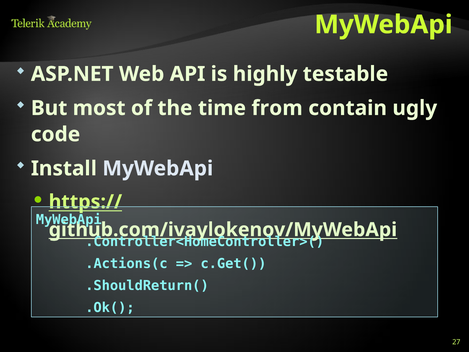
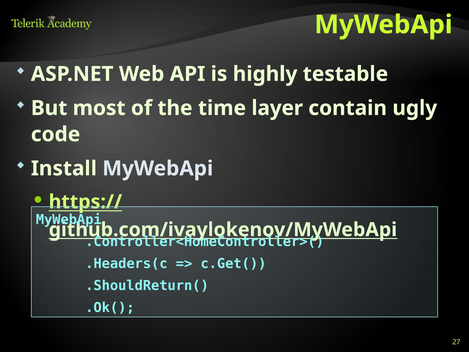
from: from -> layer (277, 108)
.Actions(c: .Actions(c -> .Headers(c (126, 263)
